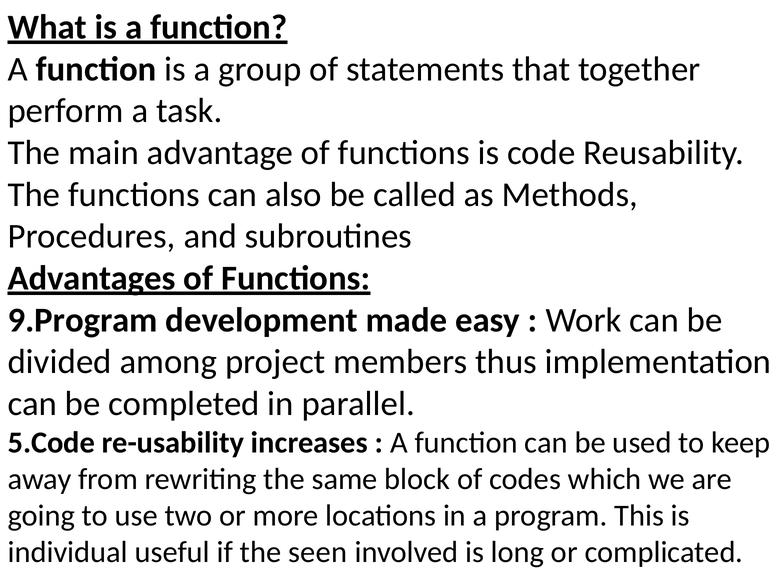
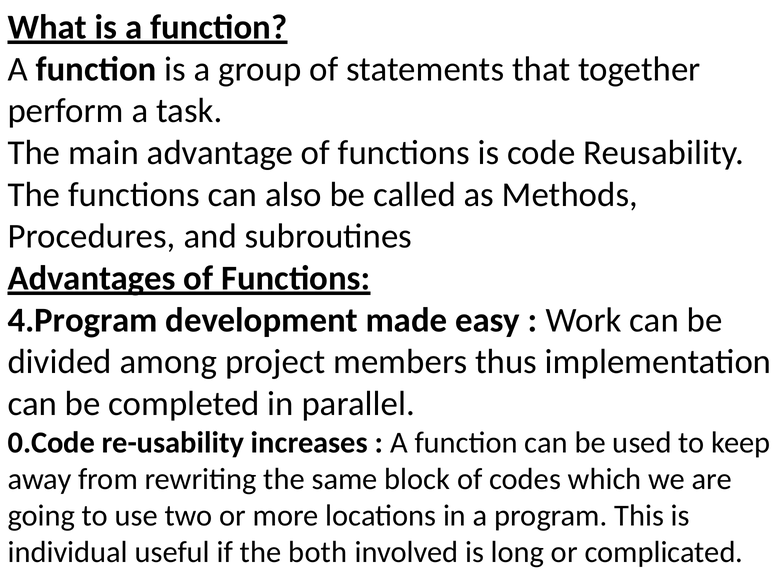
9.Program: 9.Program -> 4.Program (83, 320)
5.Code: 5.Code -> 0.Code (51, 443)
seen: seen -> both (318, 552)
